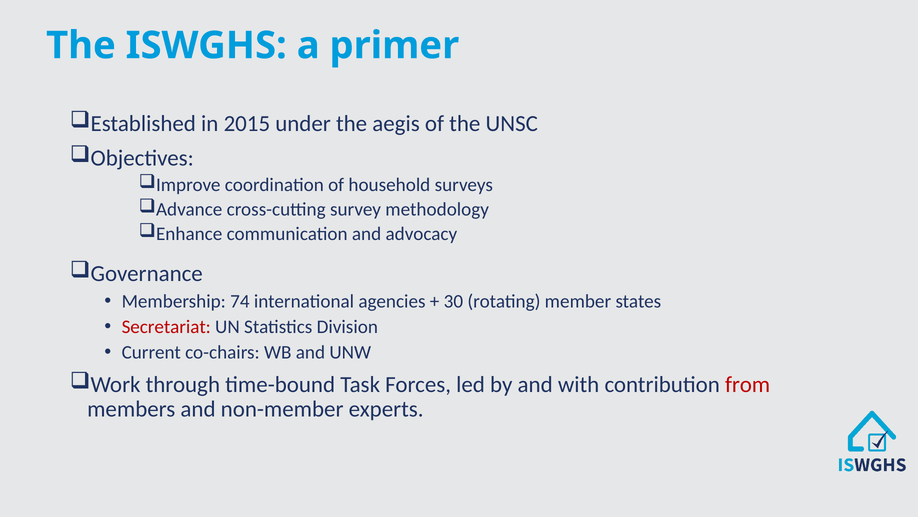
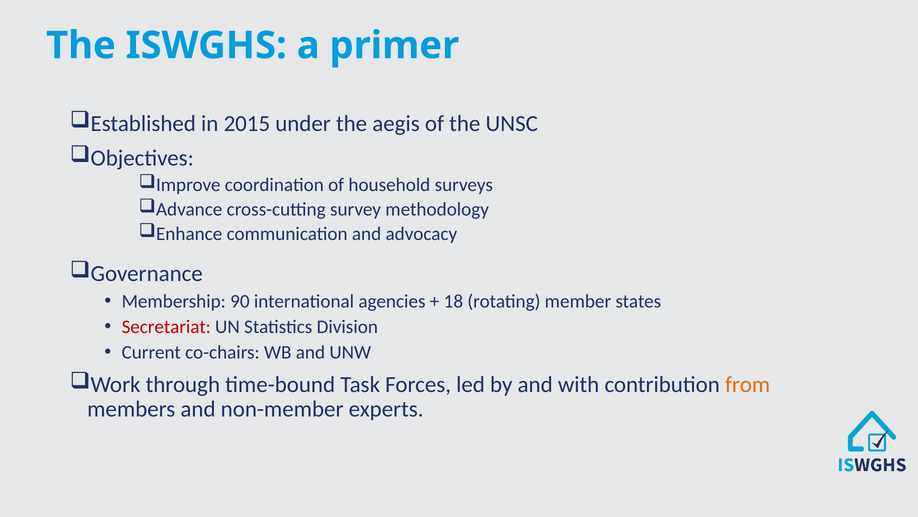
74: 74 -> 90 (240, 301)
30: 30 -> 18 (453, 301)
from colour: red -> orange (748, 384)
